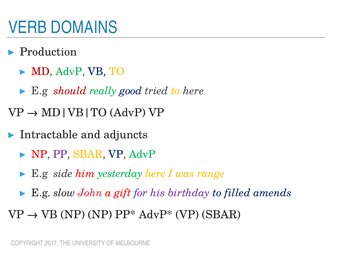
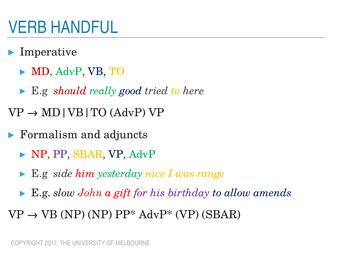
DOMAINS: DOMAINS -> HANDFUL (84, 27)
Production: Production -> Imperative (48, 52)
Intractable: Intractable -> Formalism (49, 135)
yesterday here: here -> nice (155, 174)
filled: filled -> allow (238, 193)
